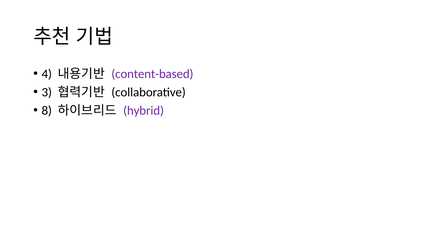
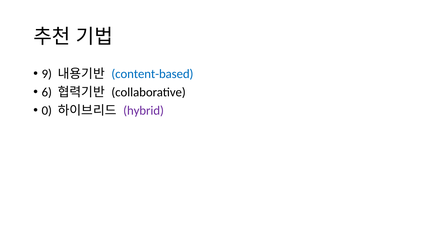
4: 4 -> 9 (47, 74)
content-based colour: purple -> blue (152, 74)
3: 3 -> 6 (47, 92)
8: 8 -> 0 (47, 111)
